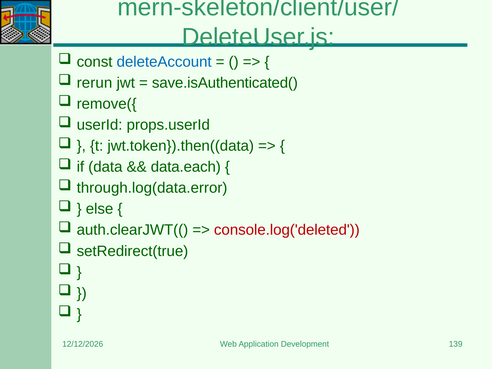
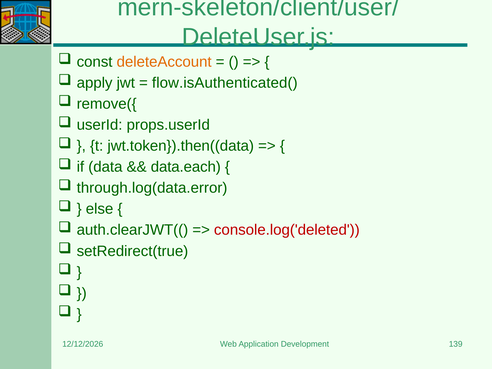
deleteAccount colour: blue -> orange (164, 62)
rerun: rerun -> apply (95, 83)
save.isAuthenticated(: save.isAuthenticated( -> flow.isAuthenticated( (225, 83)
